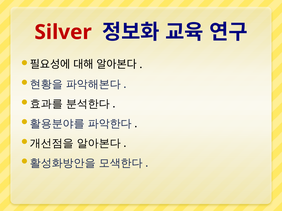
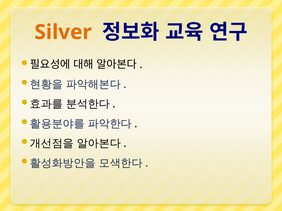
Silver colour: red -> orange (63, 32)
